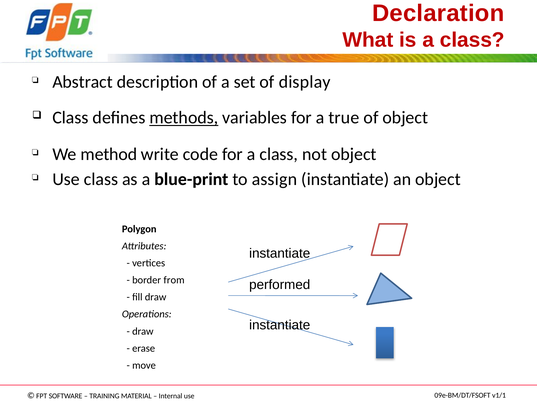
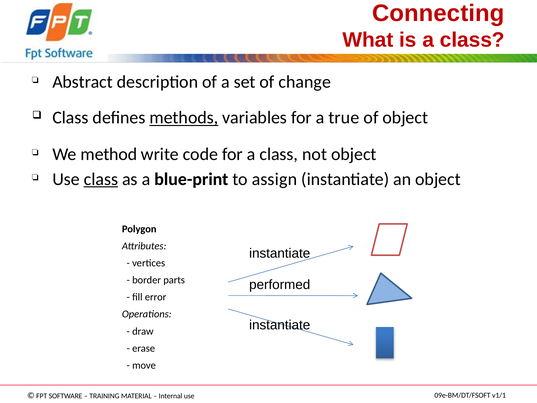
Declaration: Declaration -> Connecting (438, 13)
display: display -> change (305, 82)
class underline: none -> present (101, 179)
from: from -> parts (174, 280)
fill draw: draw -> error (156, 297)
